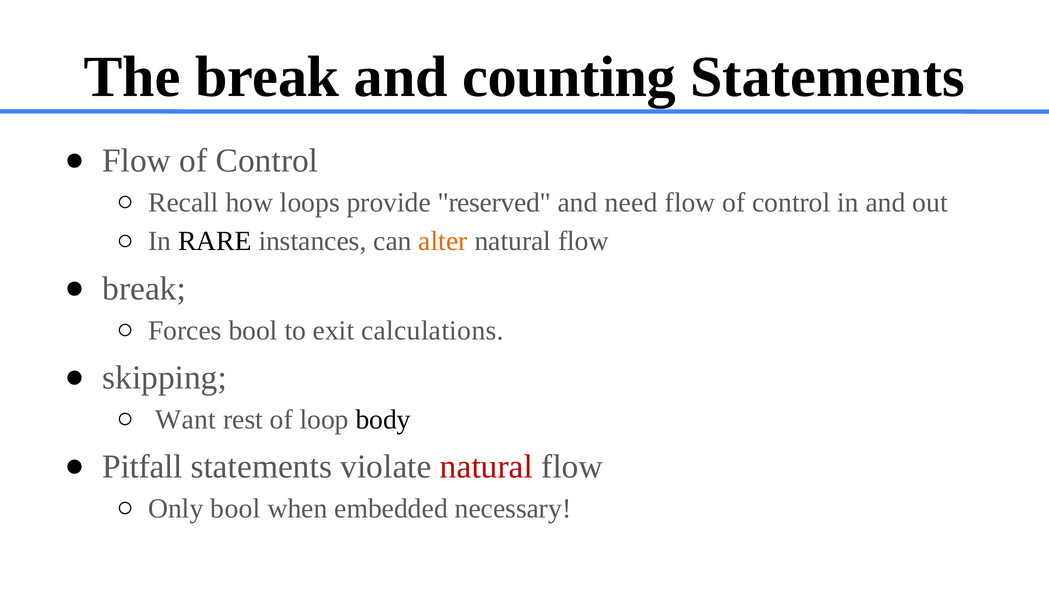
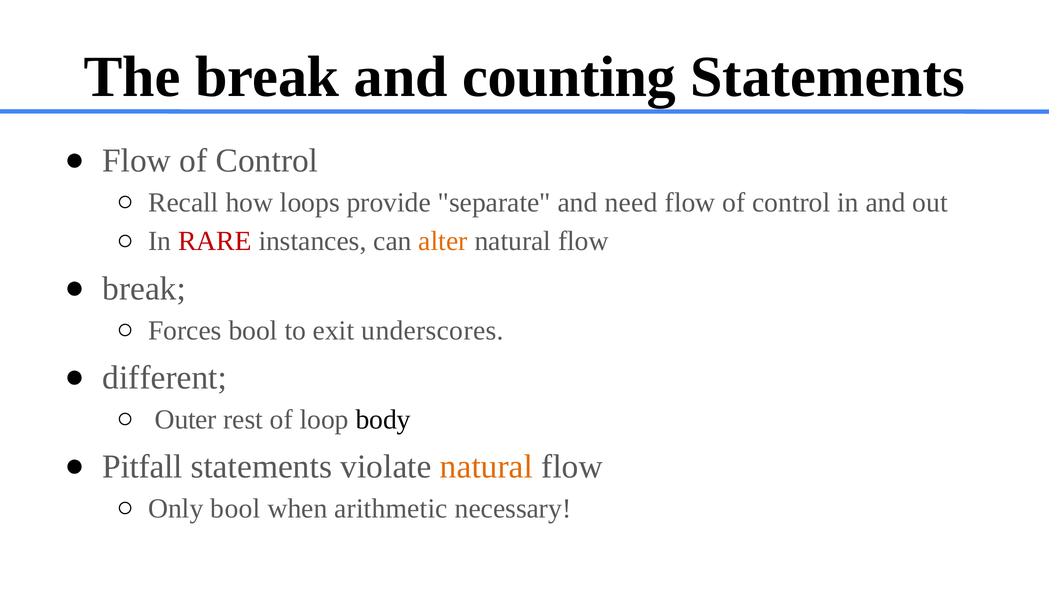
reserved: reserved -> separate (494, 203)
RARE colour: black -> red (215, 241)
calculations: calculations -> underscores (432, 330)
skipping: skipping -> different (165, 378)
Want: Want -> Outer (186, 420)
natural colour: red -> orange (486, 467)
embedded: embedded -> arithmetic (391, 509)
